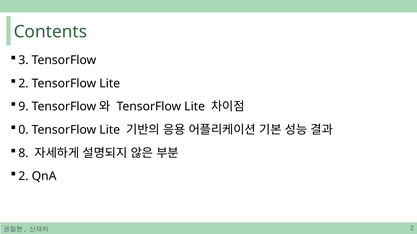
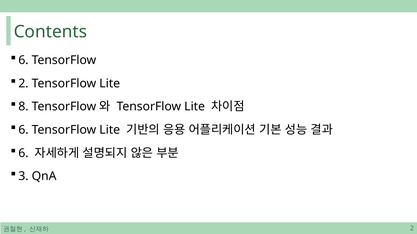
3: 3 -> 6 (23, 60)
9: 9 -> 8 (23, 107)
0: 0 -> 6 (23, 130)
8: 8 -> 6 (23, 153)
2: 2 -> 3 (23, 177)
